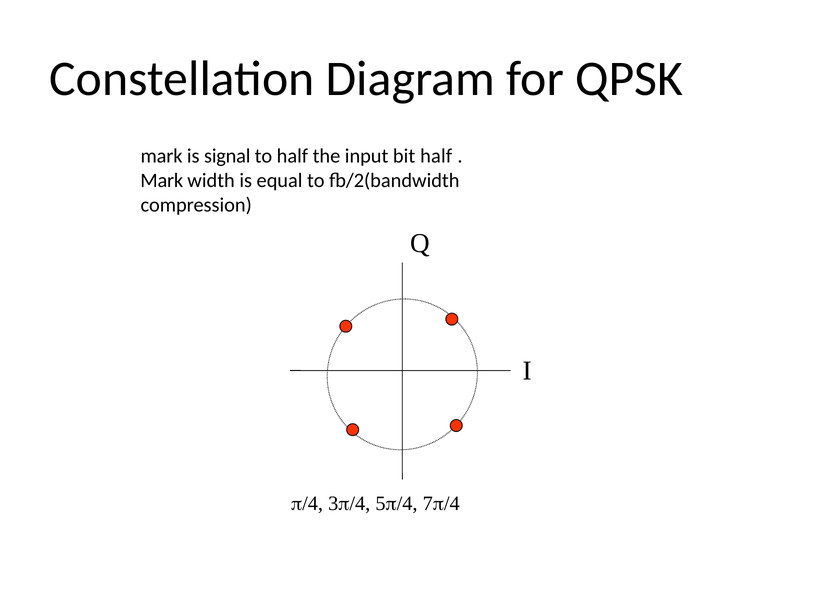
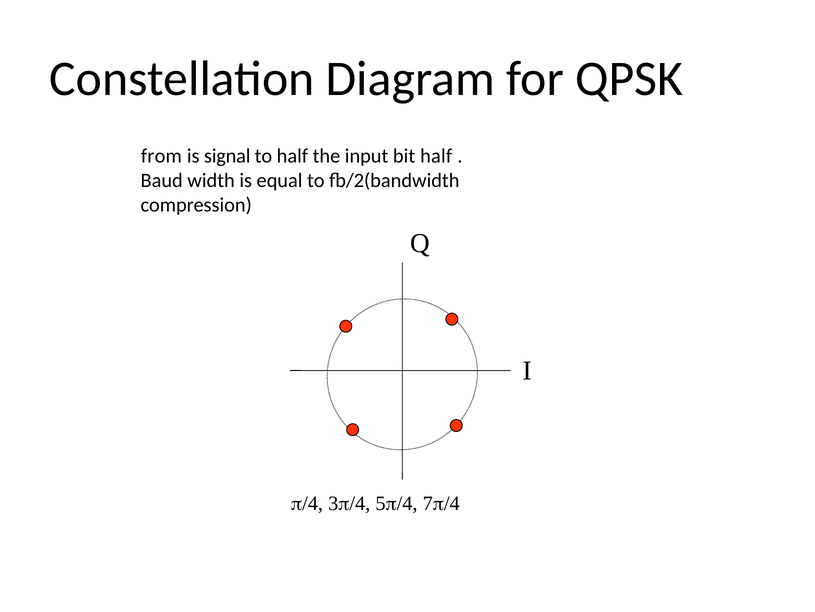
mark: mark -> from (161, 156)
Mark: Mark -> Baud (162, 180)
